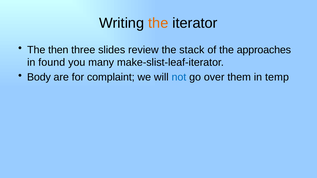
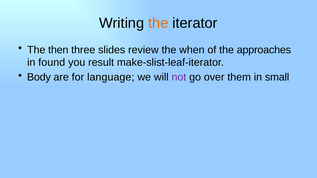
stack: stack -> when (192, 50)
many: many -> result (101, 63)
complaint: complaint -> language (111, 77)
not colour: blue -> purple (179, 77)
temp: temp -> small (277, 77)
